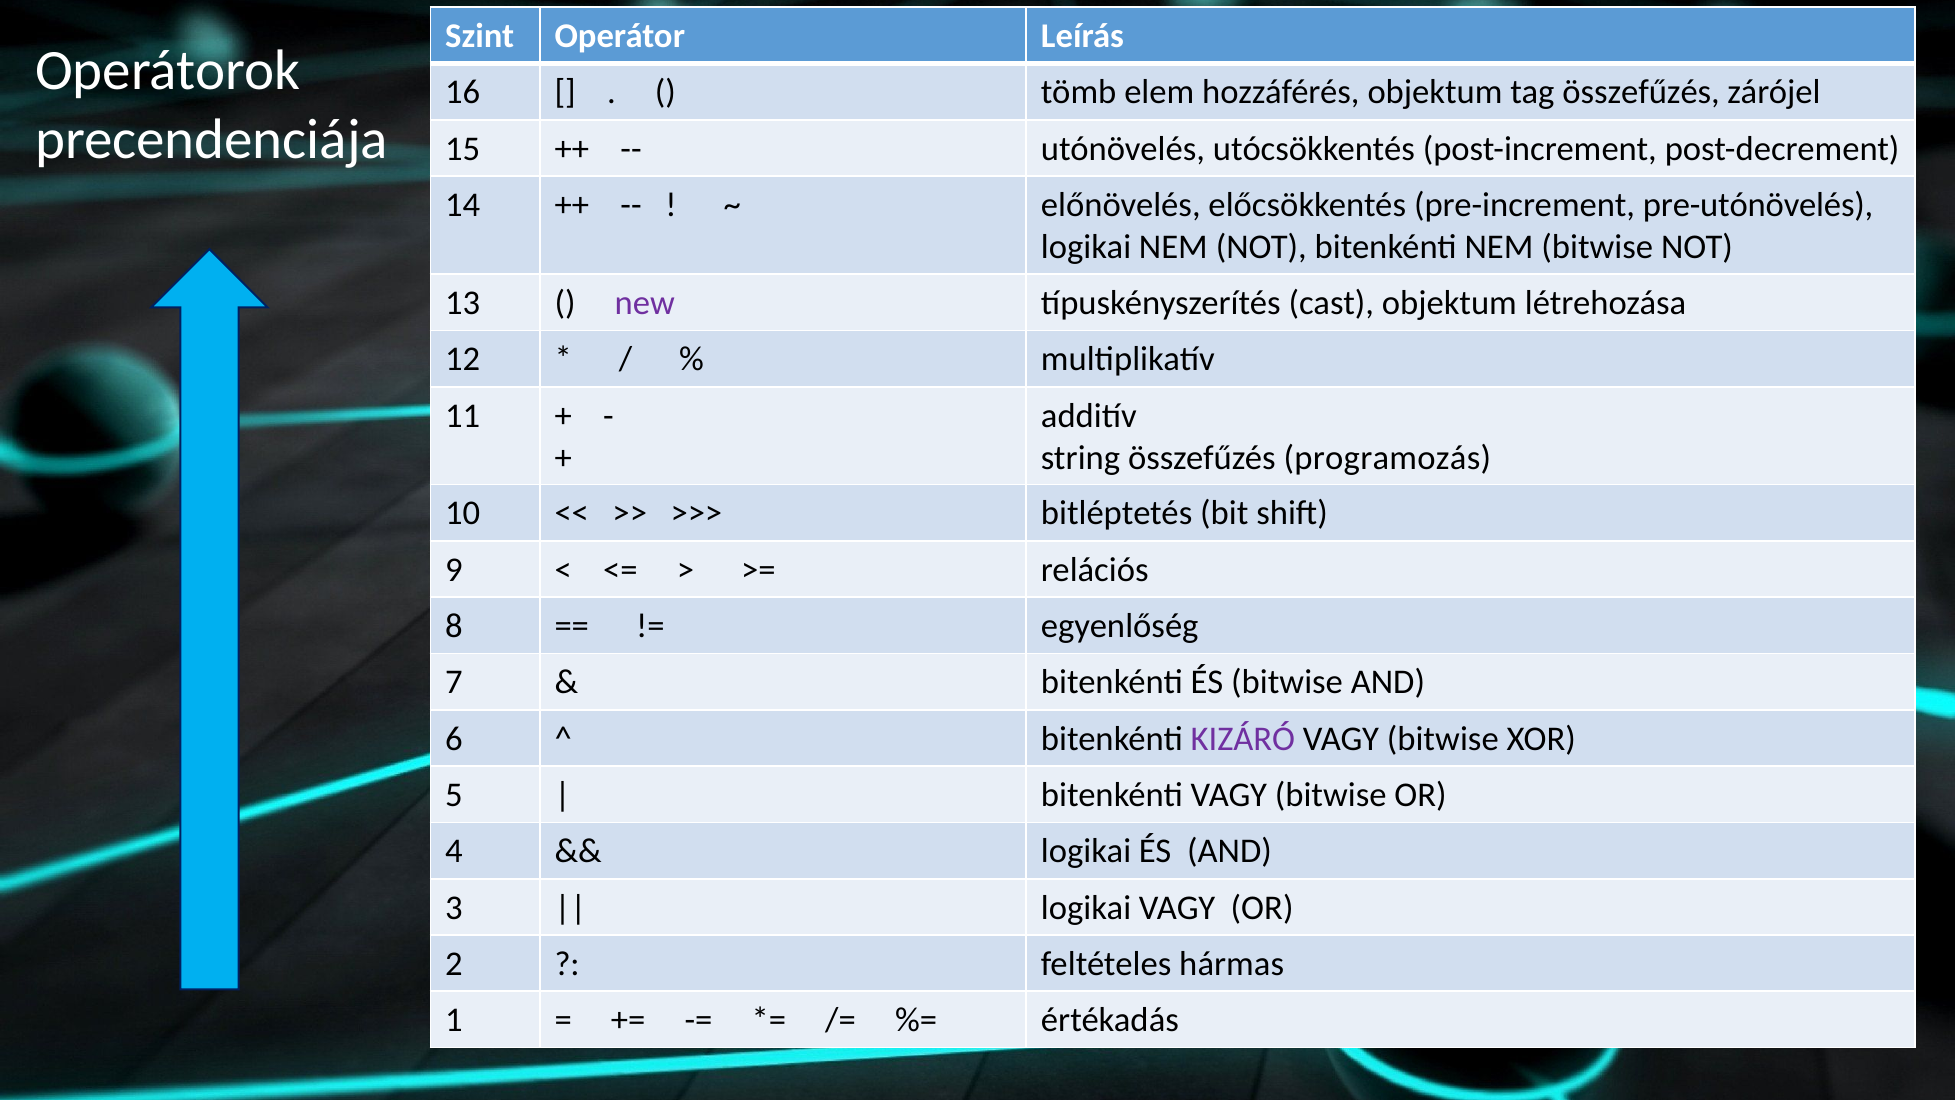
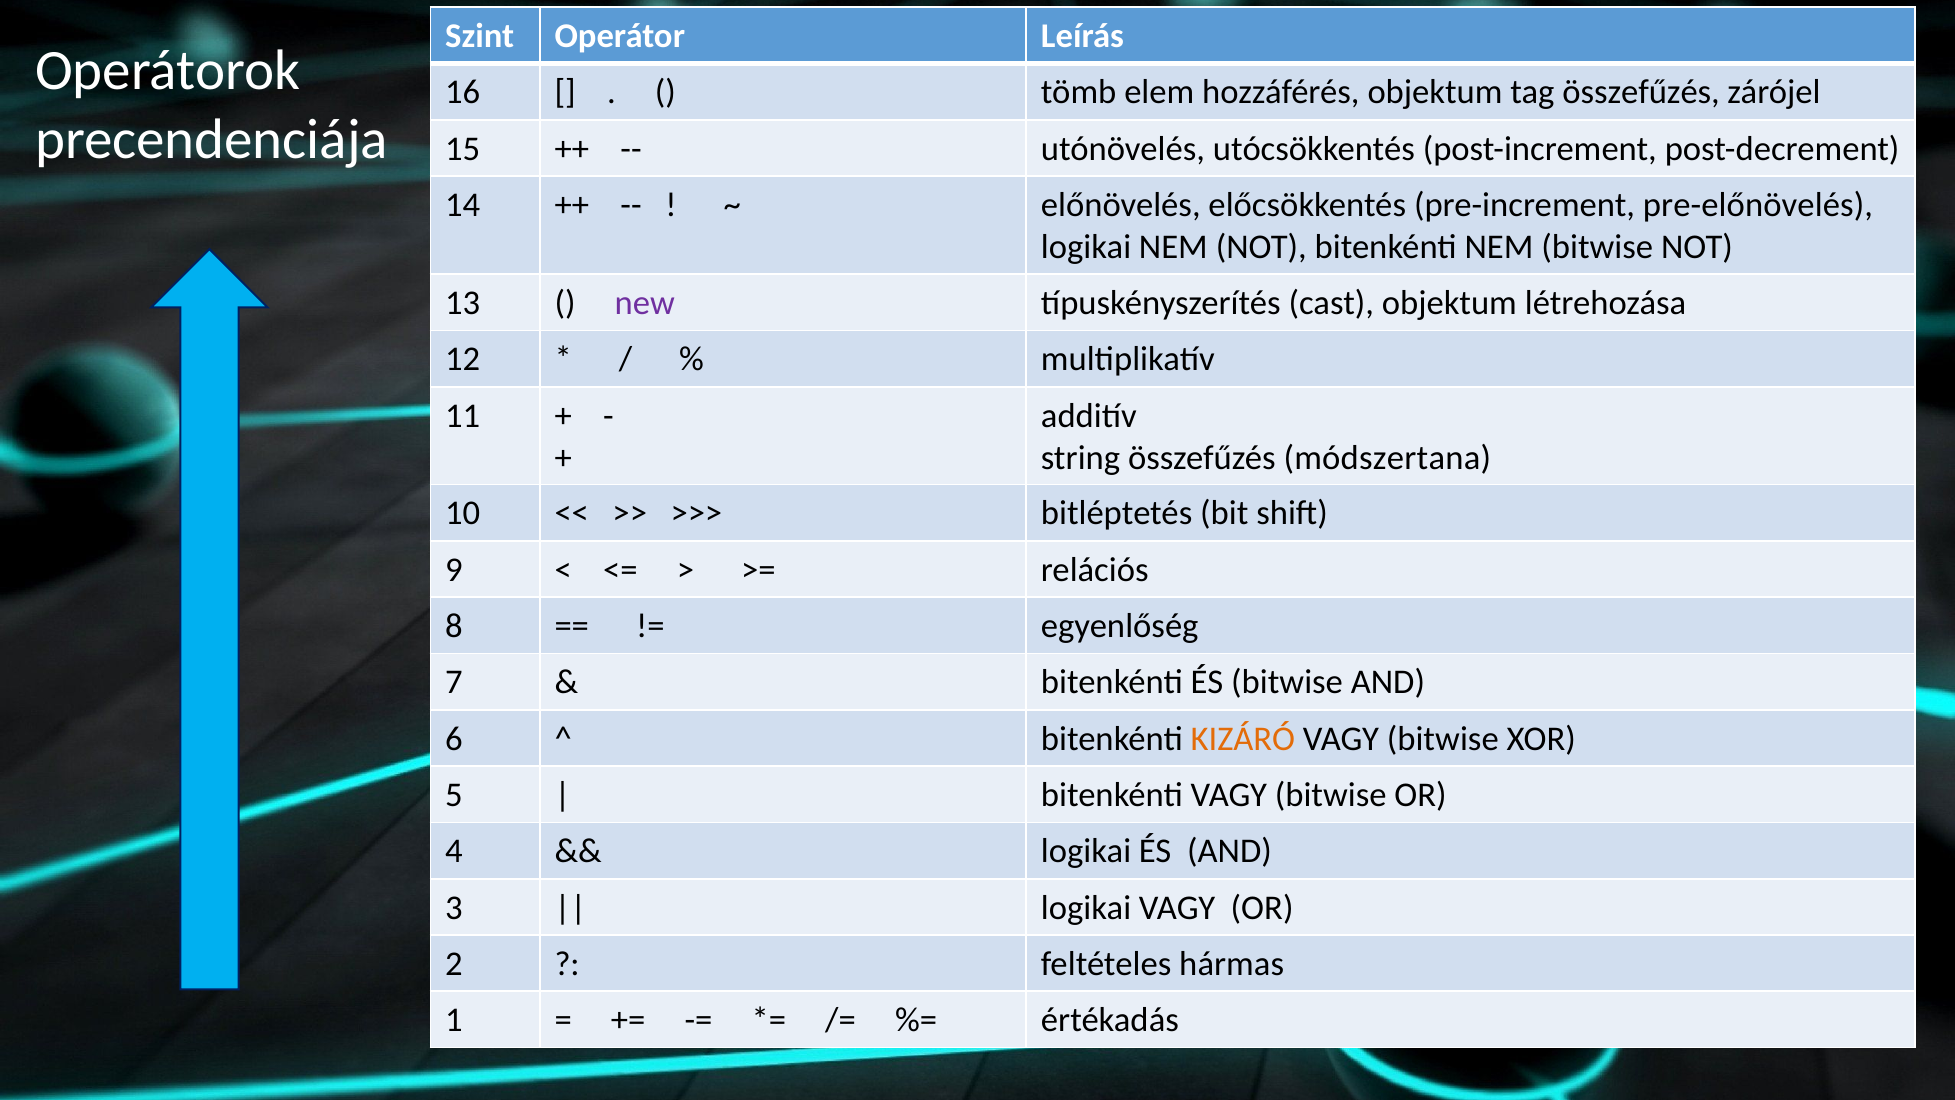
pre-utónövelés: pre-utónövelés -> pre-előnövelés (1758, 205)
programozás: programozás -> módszertana (1387, 458)
KIZÁRÓ colour: purple -> orange (1243, 738)
